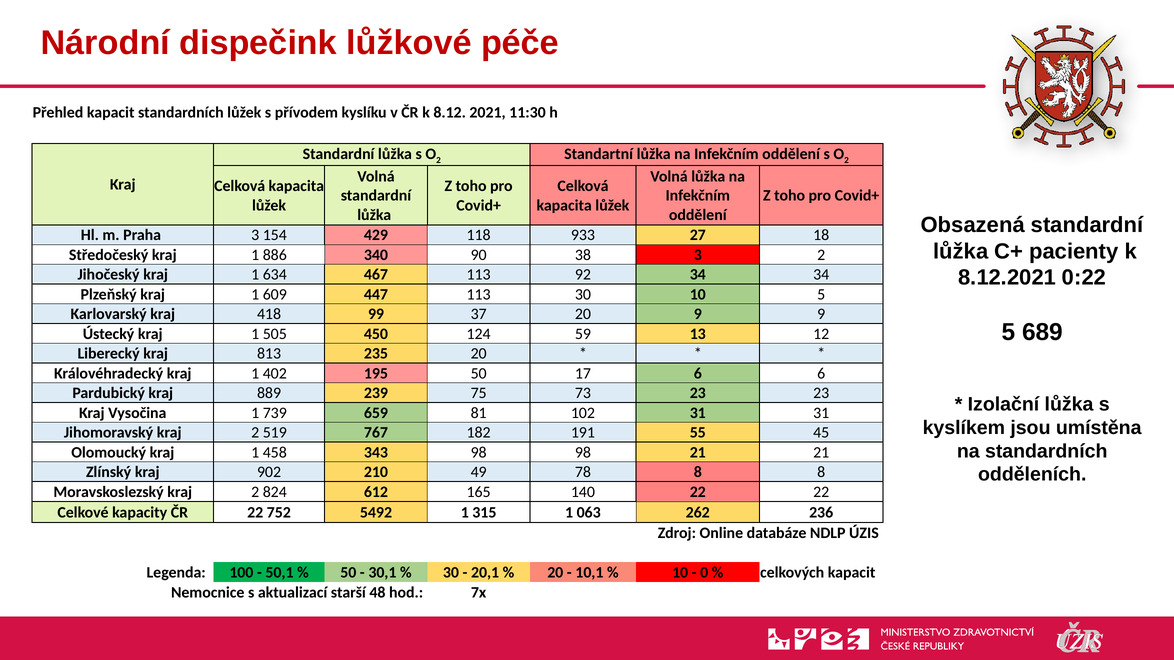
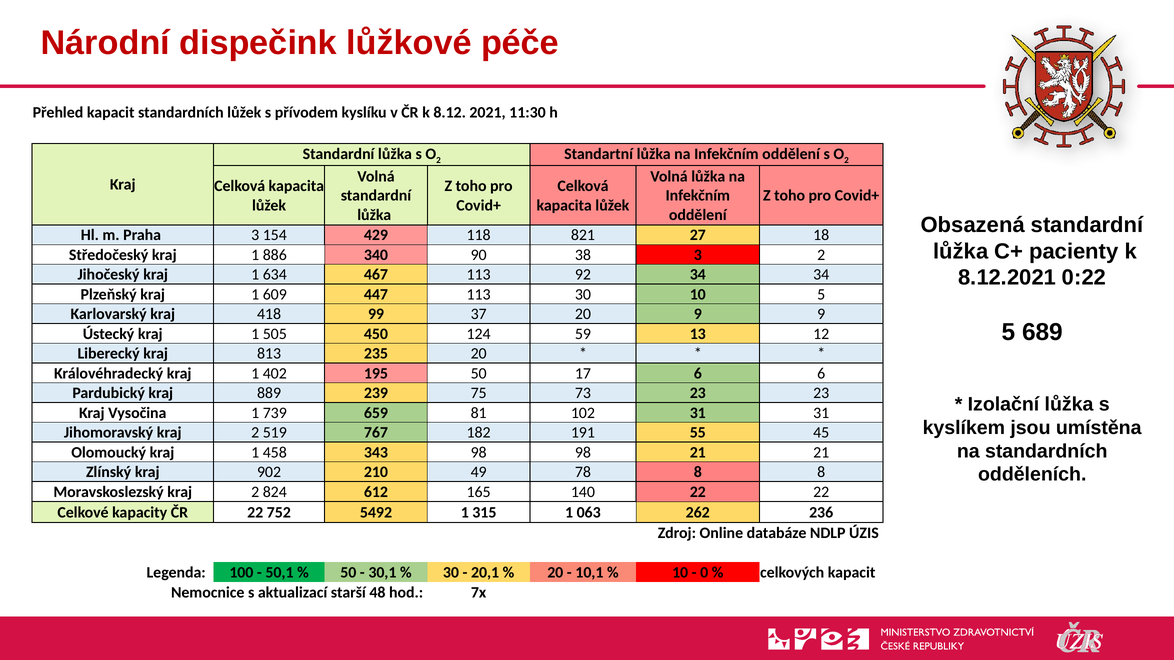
933: 933 -> 821 (583, 235)
